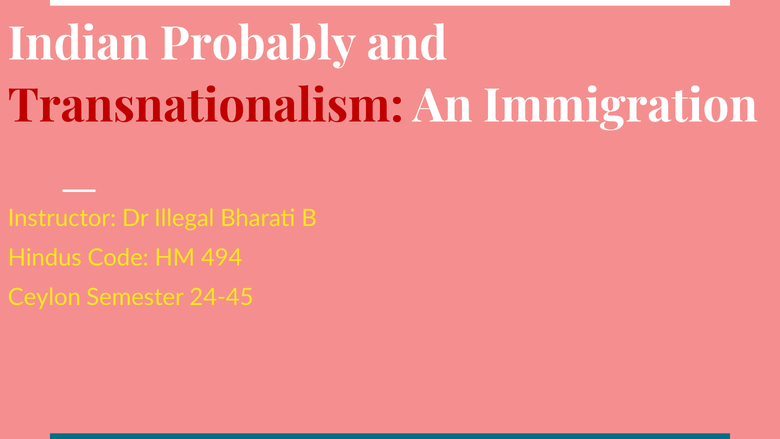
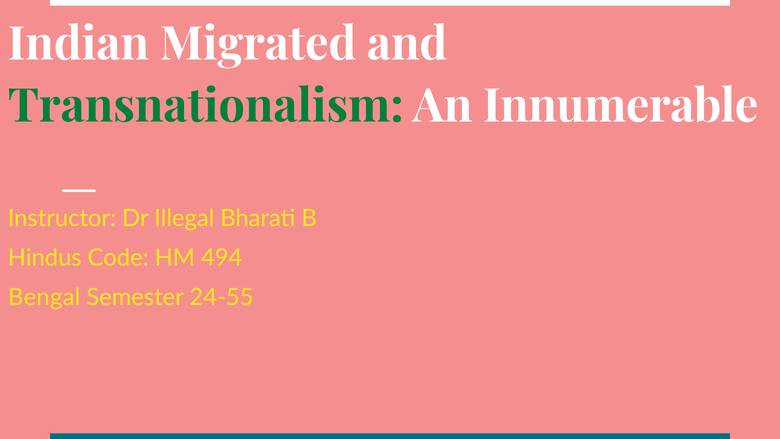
Probably: Probably -> Migrated (258, 44)
Transnationalism colour: red -> green (206, 106)
Immigration: Immigration -> Innumerable (621, 106)
Ceylon: Ceylon -> Bengal (44, 297)
24-45: 24-45 -> 24-55 (221, 297)
